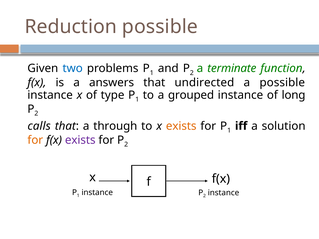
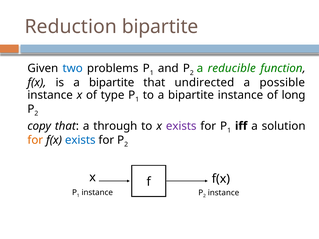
Reduction possible: possible -> bipartite (160, 27)
terminate: terminate -> reducible (232, 69)
is a answers: answers -> bipartite (112, 83)
to a grouped: grouped -> bipartite (191, 95)
calls: calls -> copy (39, 126)
exists colour: orange -> purple (181, 126)
exists colour: purple -> blue (80, 140)
